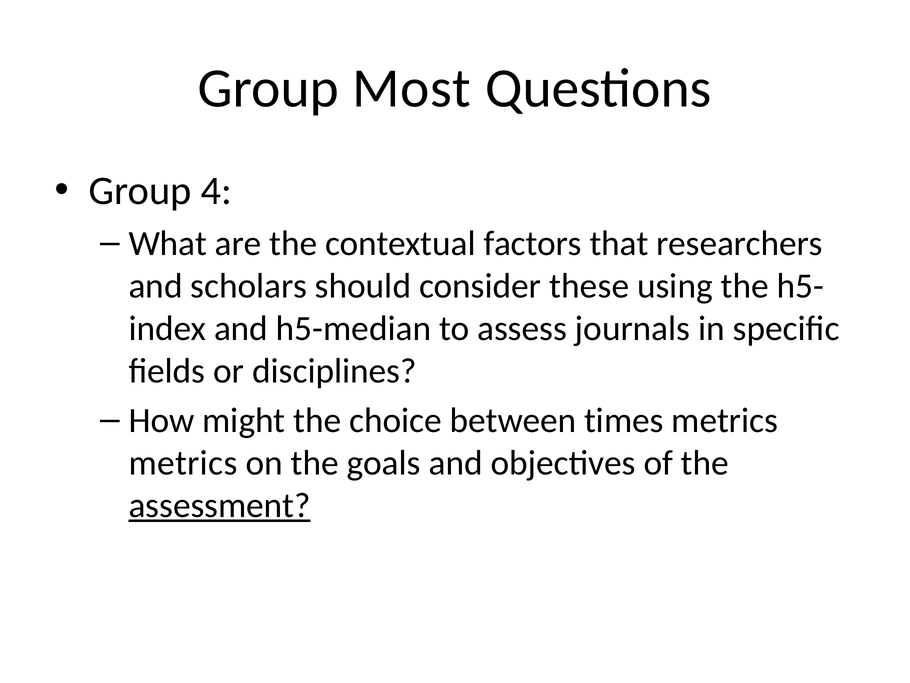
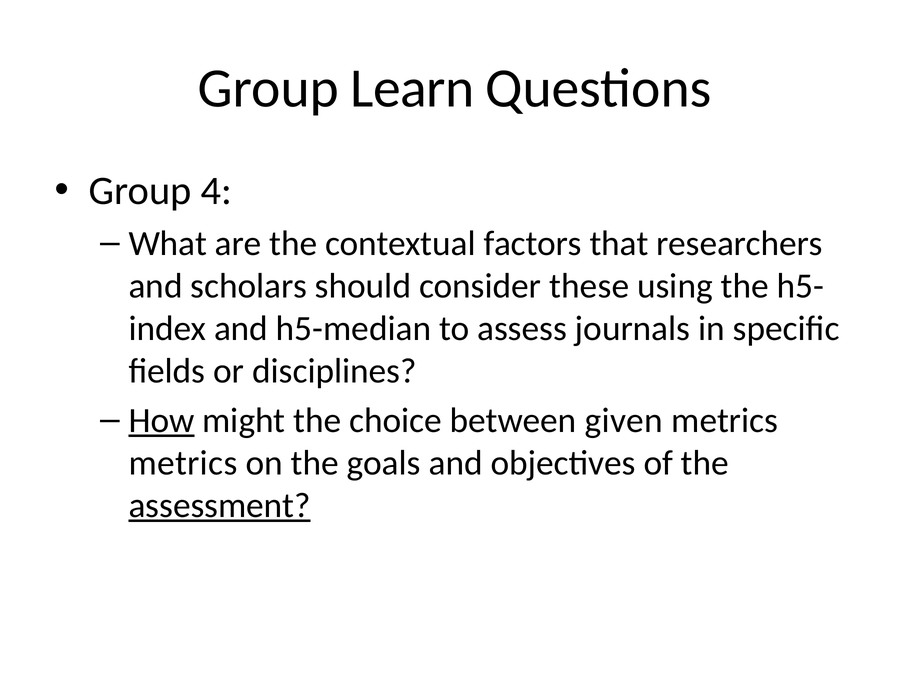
Most: Most -> Learn (412, 88)
How underline: none -> present (161, 420)
times: times -> given (624, 420)
